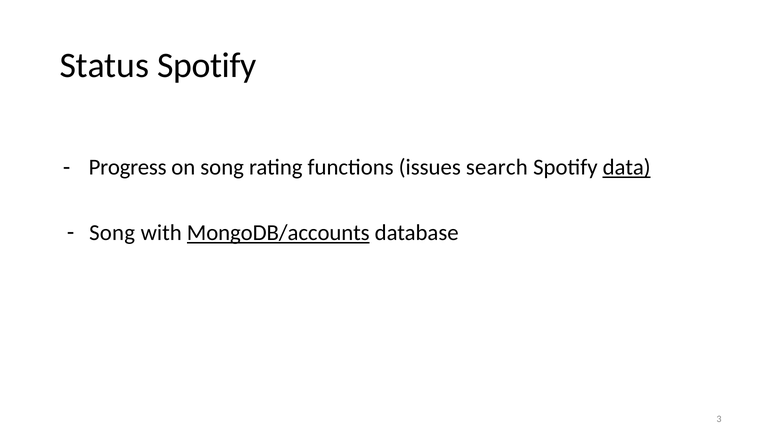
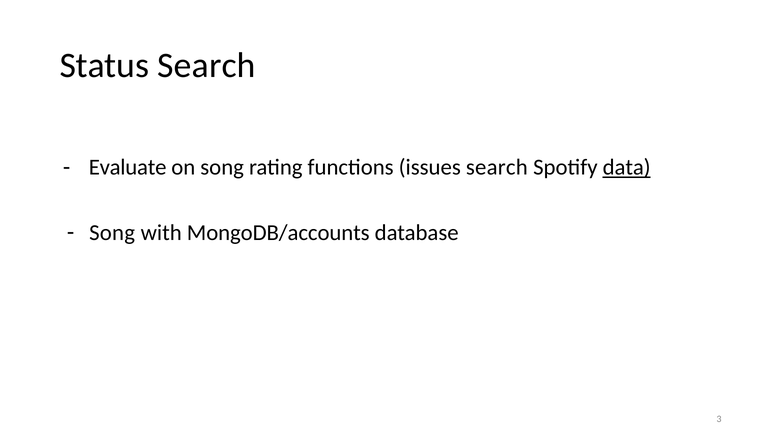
Status Spotify: Spotify -> Search (206, 66)
Progress: Progress -> Evaluate (128, 168)
MongoDB/accounts underline: present -> none (278, 233)
